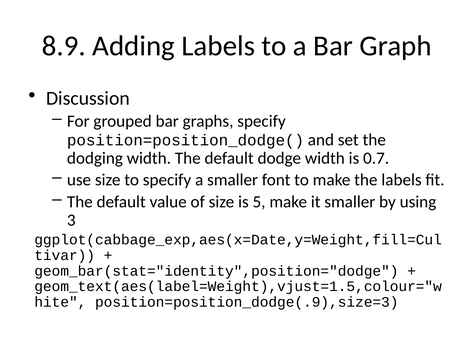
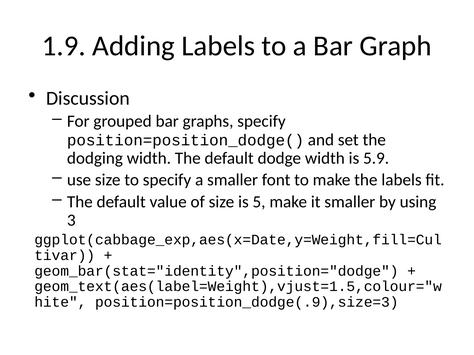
8.9: 8.9 -> 1.9 (64, 46)
0.7: 0.7 -> 5.9 (376, 158)
